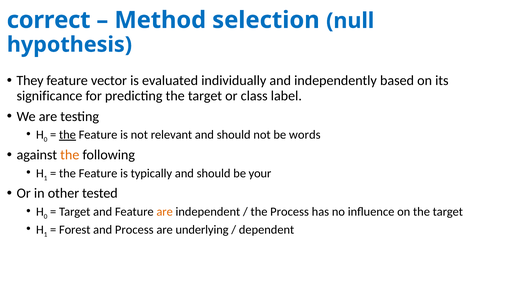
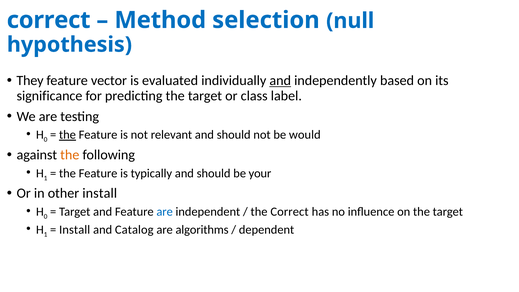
and underline: none -> present (280, 81)
words: words -> would (305, 135)
other tested: tested -> install (100, 193)
are colour: orange -> blue (165, 212)
the Process: Process -> Correct (290, 212)
Forest: Forest -> Install (75, 230)
and Process: Process -> Catalog (134, 230)
underlying: underlying -> algorithms (202, 230)
